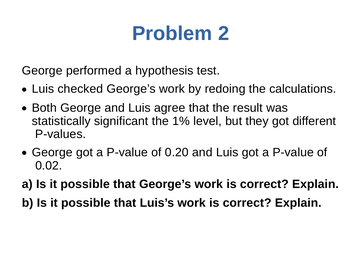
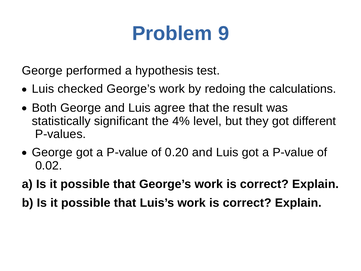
2: 2 -> 9 (224, 33)
1%: 1% -> 4% (181, 121)
